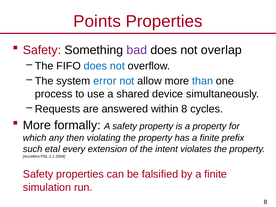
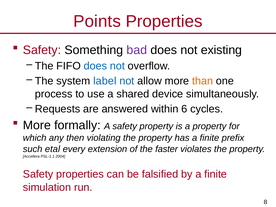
overlap: overlap -> existing (221, 50)
error: error -> label (105, 81)
than colour: blue -> orange (203, 81)
within 8: 8 -> 6 (184, 109)
intent: intent -> faster (167, 149)
